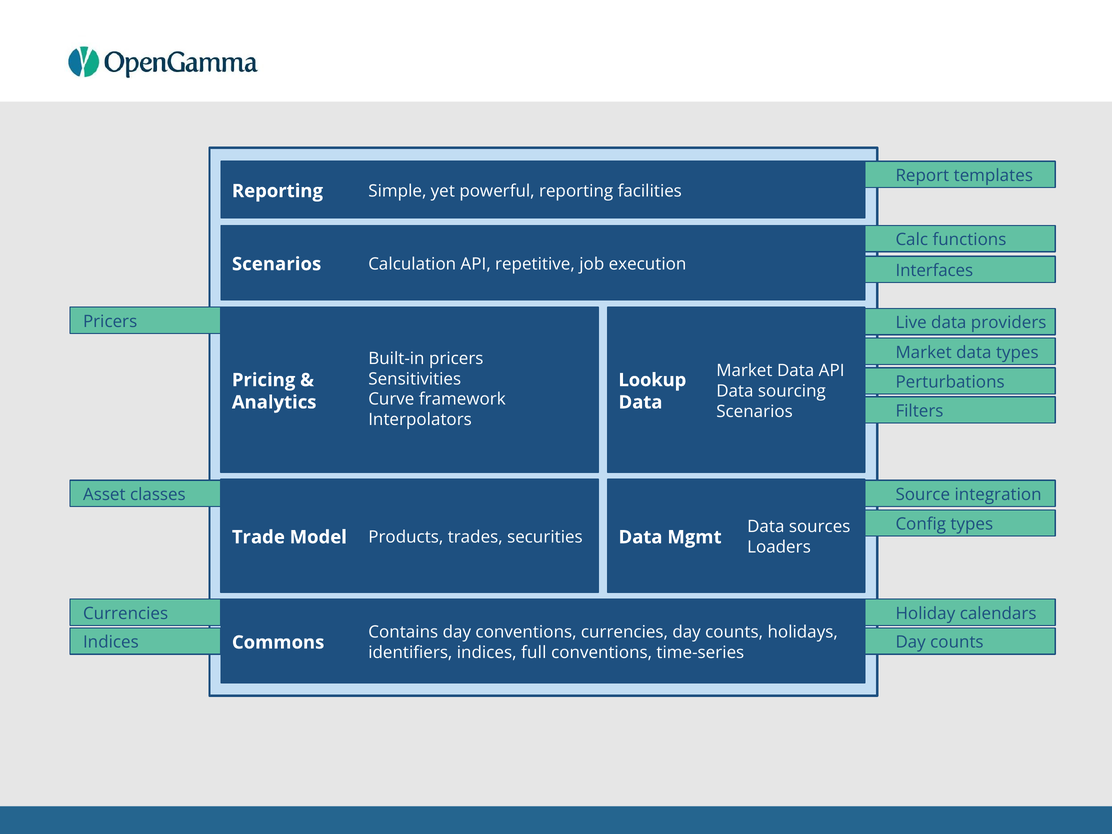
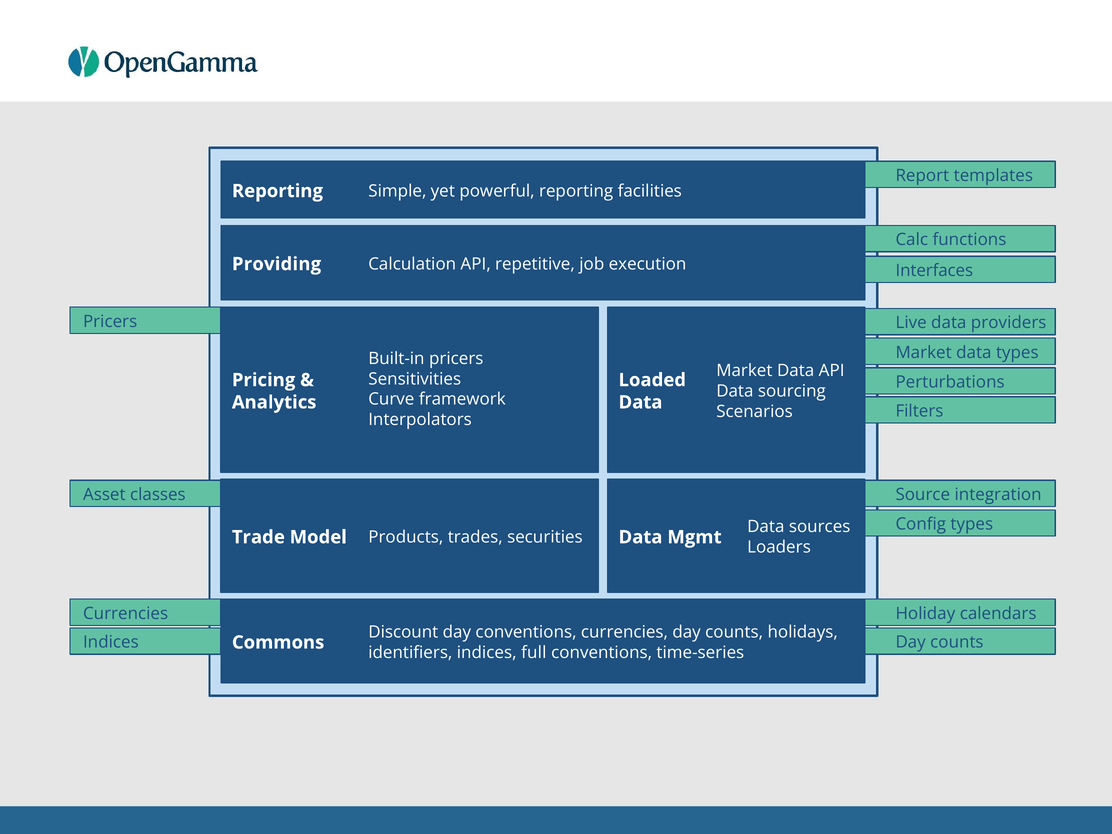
Scenarios: Scenarios -> Providing (277, 264)
Lookup: Lookup -> Loaded (652, 380)
Contains: Contains -> Discount (403, 632)
